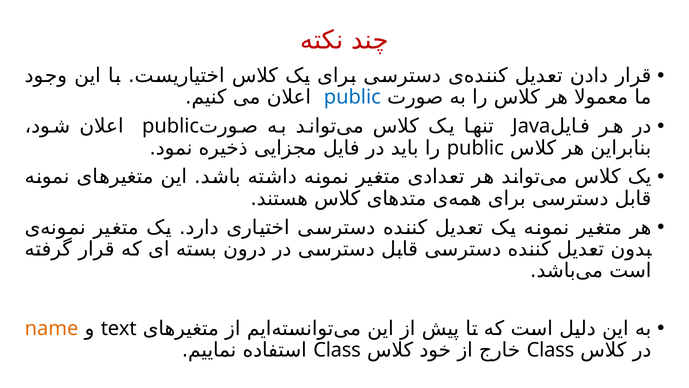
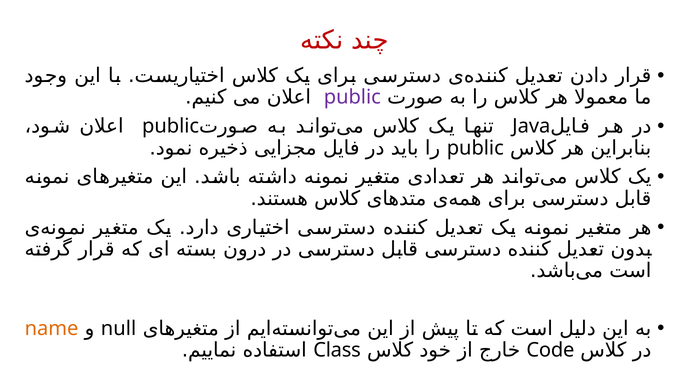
public colour: blue -> purple (352, 97)
text: text -> null (119, 328)
Class: Class -> Code (550, 350)
